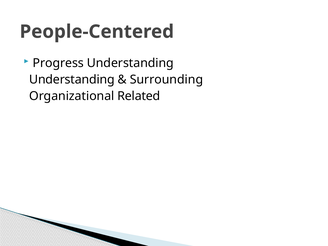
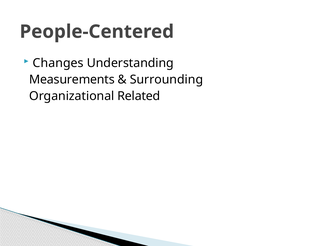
Progress: Progress -> Changes (58, 63)
Understanding: Understanding -> Measurements (72, 80)
